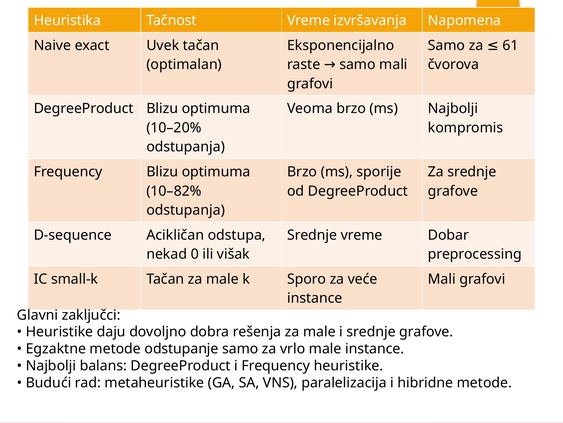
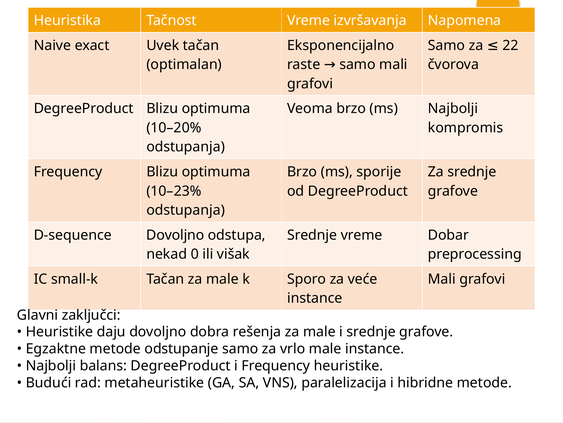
61: 61 -> 22 (510, 45)
10–82%: 10–82% -> 10–23% (174, 191)
D-sequence Acikličan: Acikličan -> Dovoljno (175, 235)
